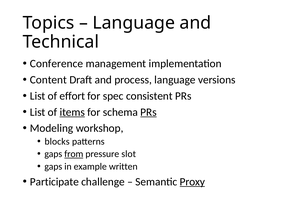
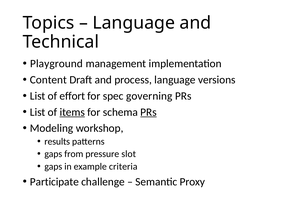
Conference: Conference -> Playground (56, 64)
consistent: consistent -> governing (149, 96)
blocks: blocks -> results (57, 141)
from underline: present -> none (74, 154)
written: written -> criteria (123, 166)
Proxy underline: present -> none (192, 182)
